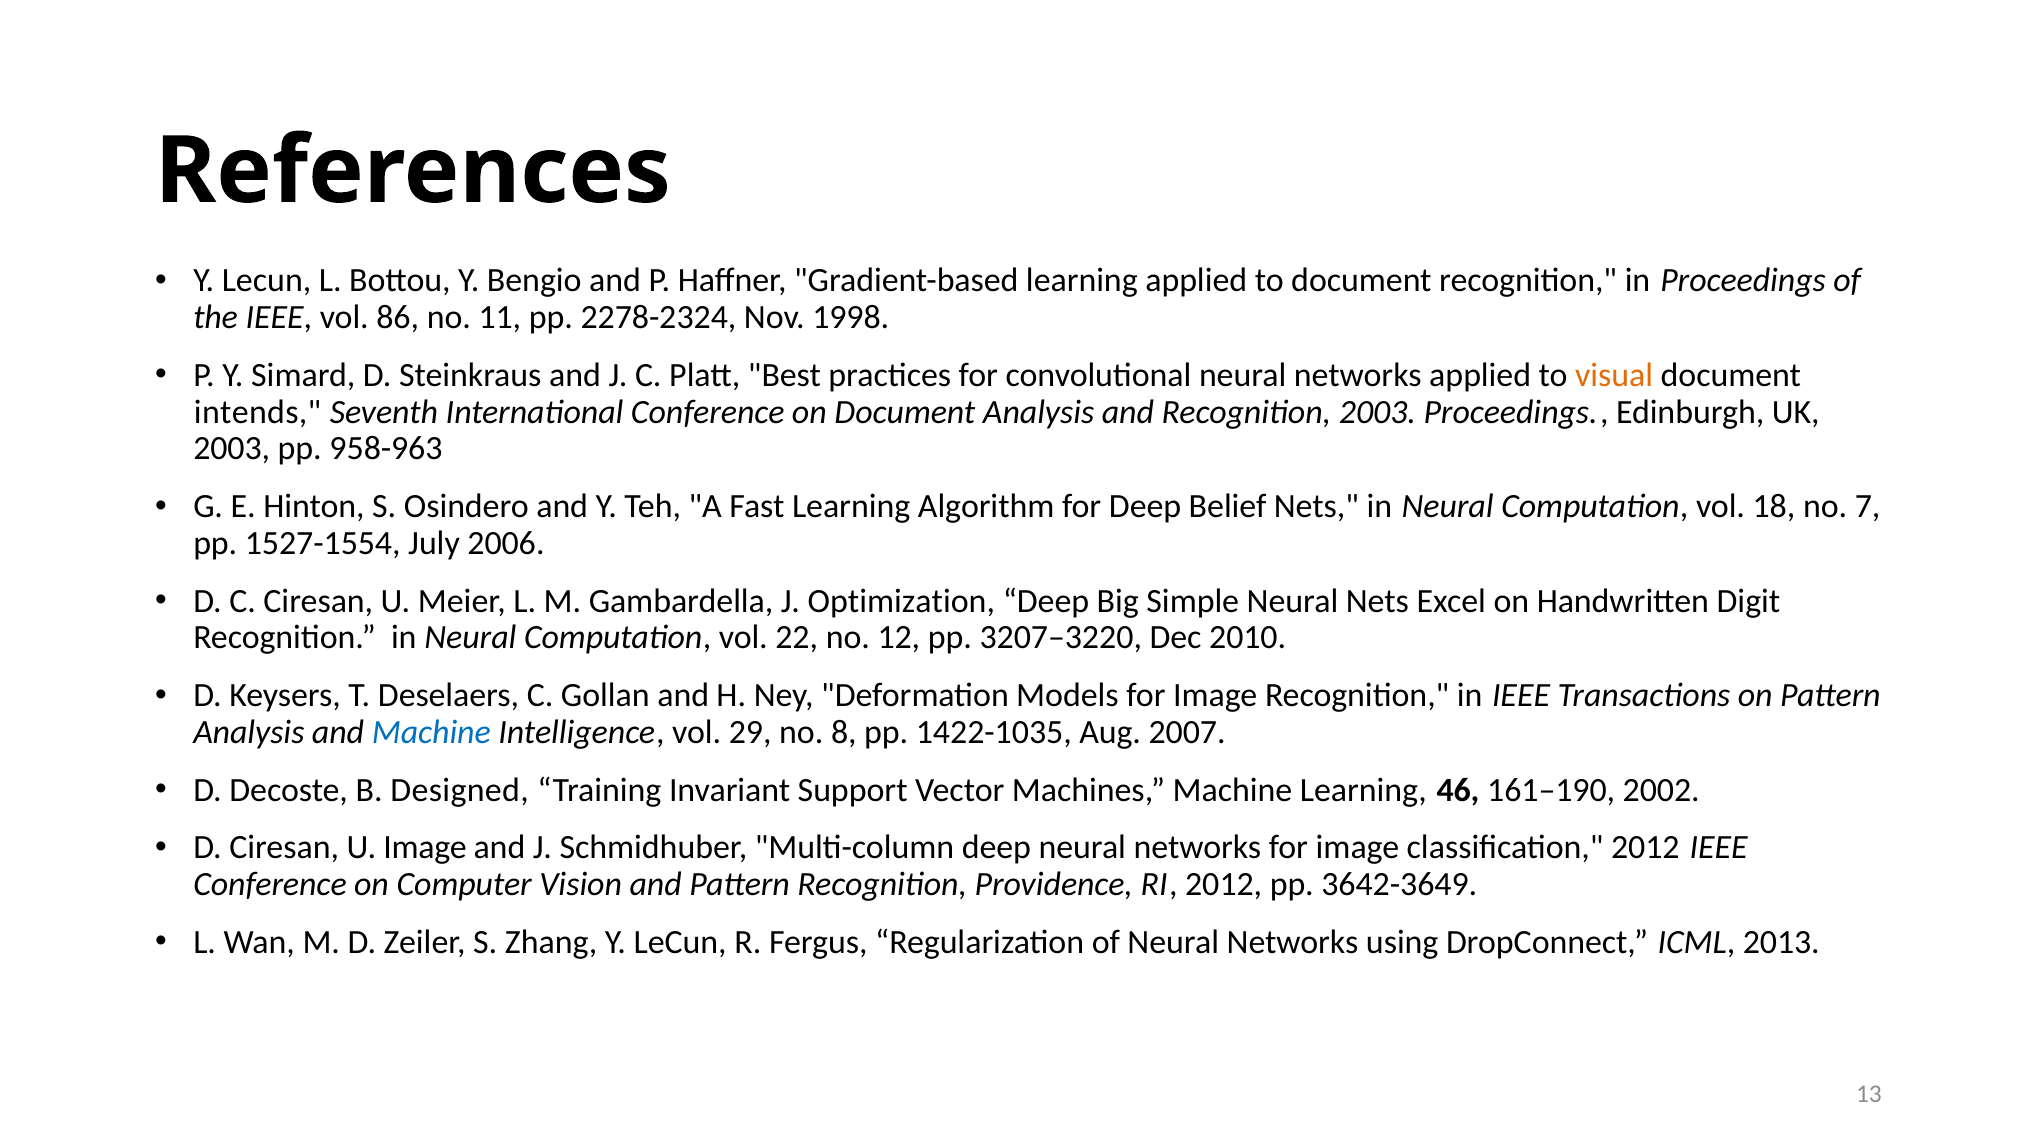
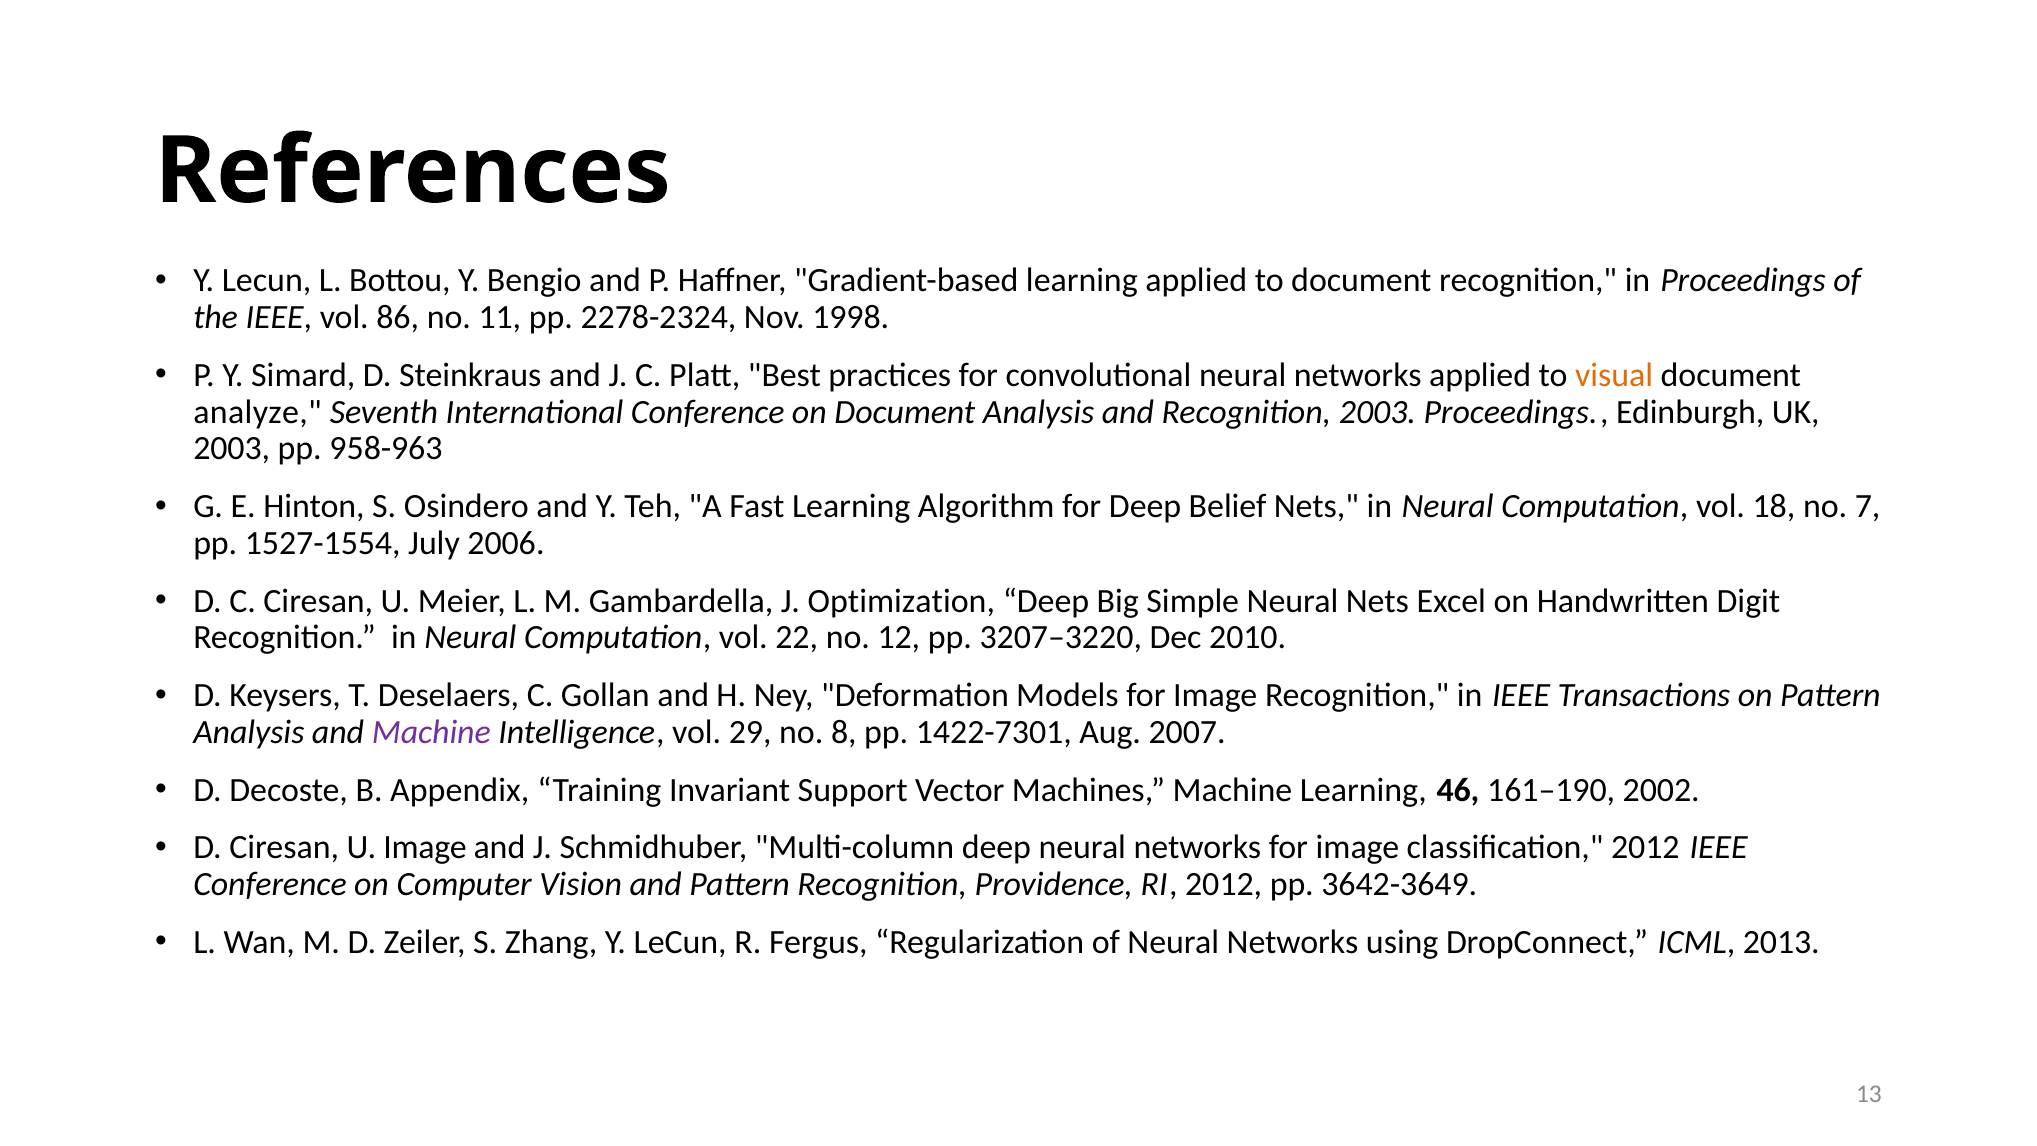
intends: intends -> analyze (258, 412)
Machine colour: blue -> purple (431, 732)
1422-1035: 1422-1035 -> 1422-7301 (994, 732)
Designed: Designed -> Appendix (460, 790)
